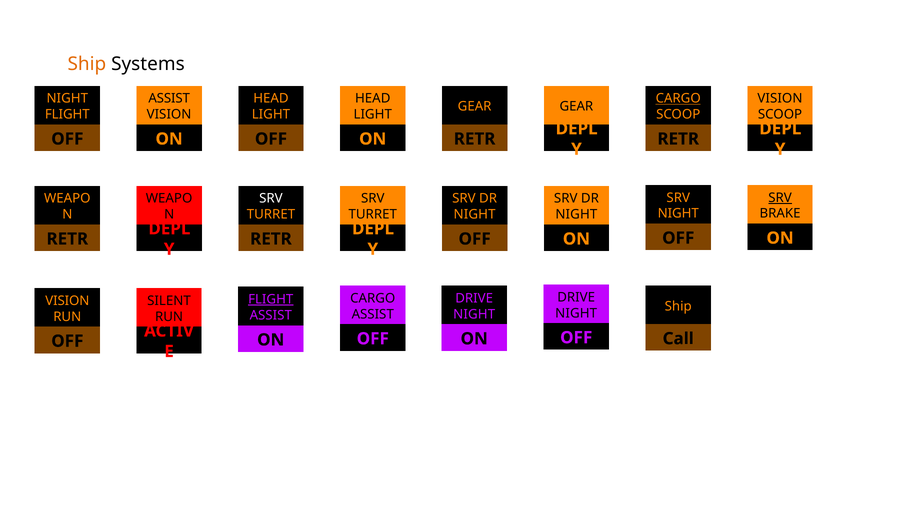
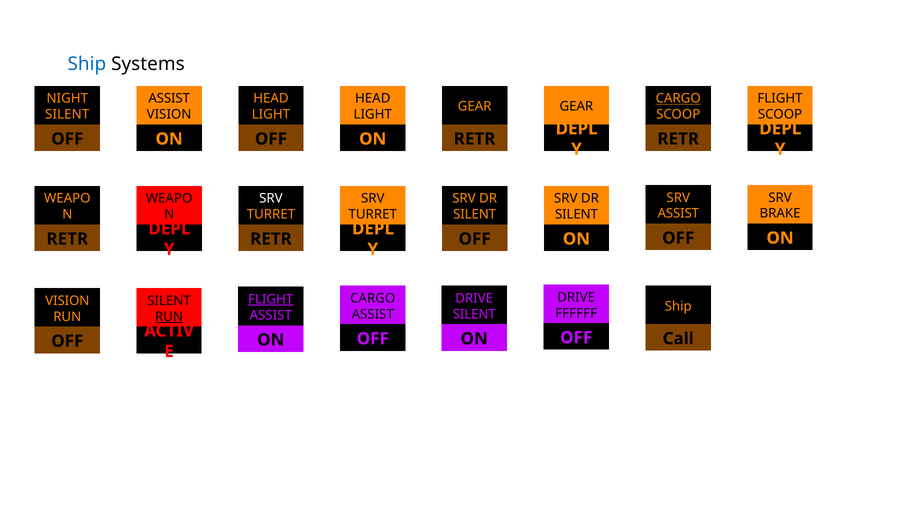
Ship colour: orange -> blue (87, 64)
VISION: VISION -> FLIGHT (780, 99)
FLIGHT: FLIGHT -> SILENT (67, 115)
SRV underline: present -> none (780, 198)
NIGHT: NIGHT -> ASSIST (678, 214)
NIGHT: NIGHT -> SILENT (475, 215)
NIGHT: NIGHT -> SILENT (576, 215)
NIGHT: NIGHT -> FFFFFF (576, 313)
NIGHT: NIGHT -> SILENT (474, 314)
RUN underline: none -> present (169, 317)
